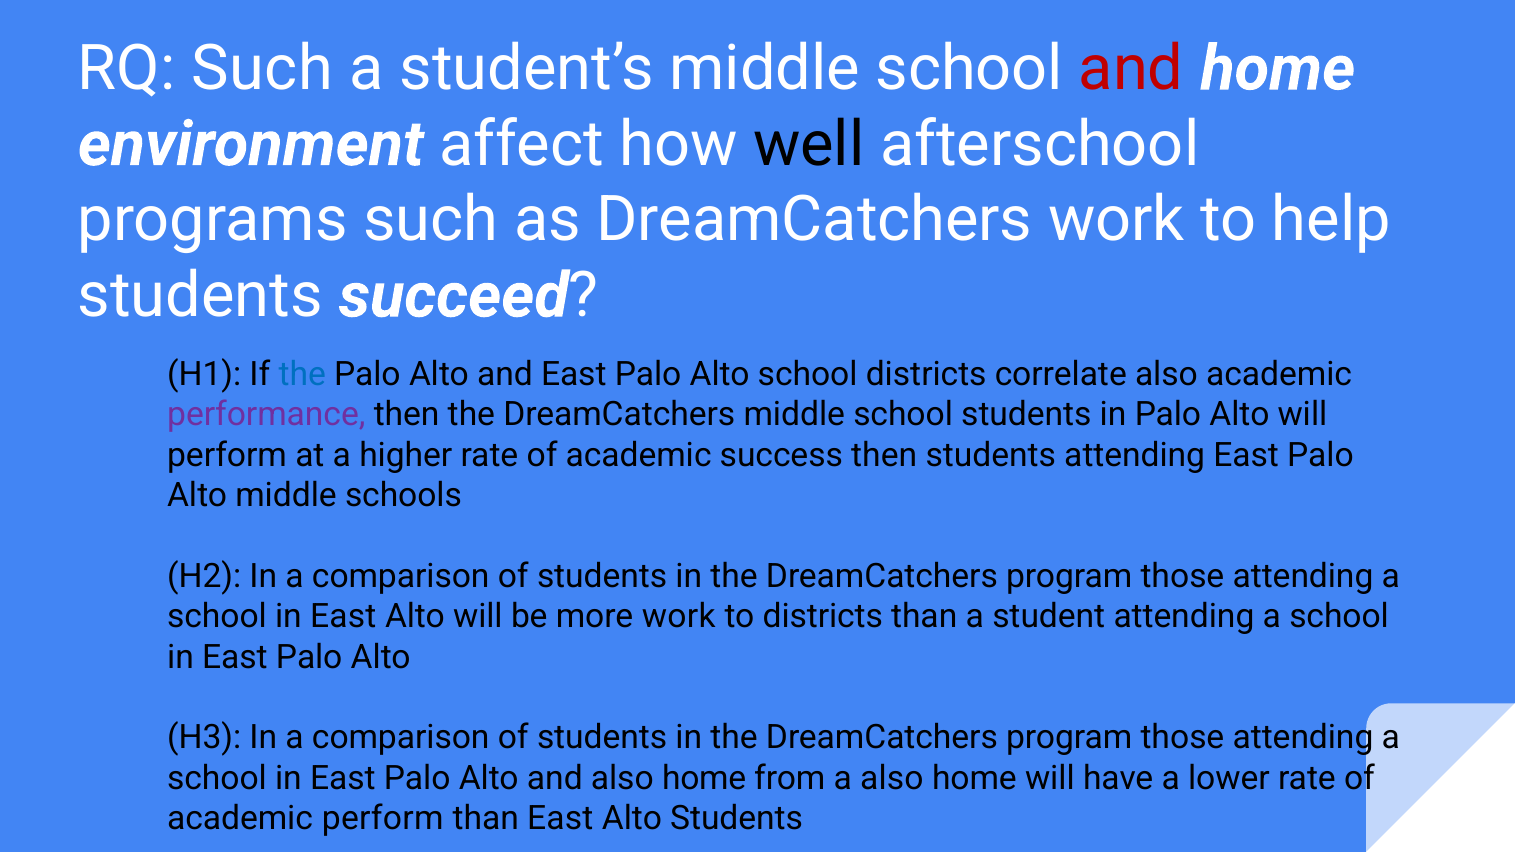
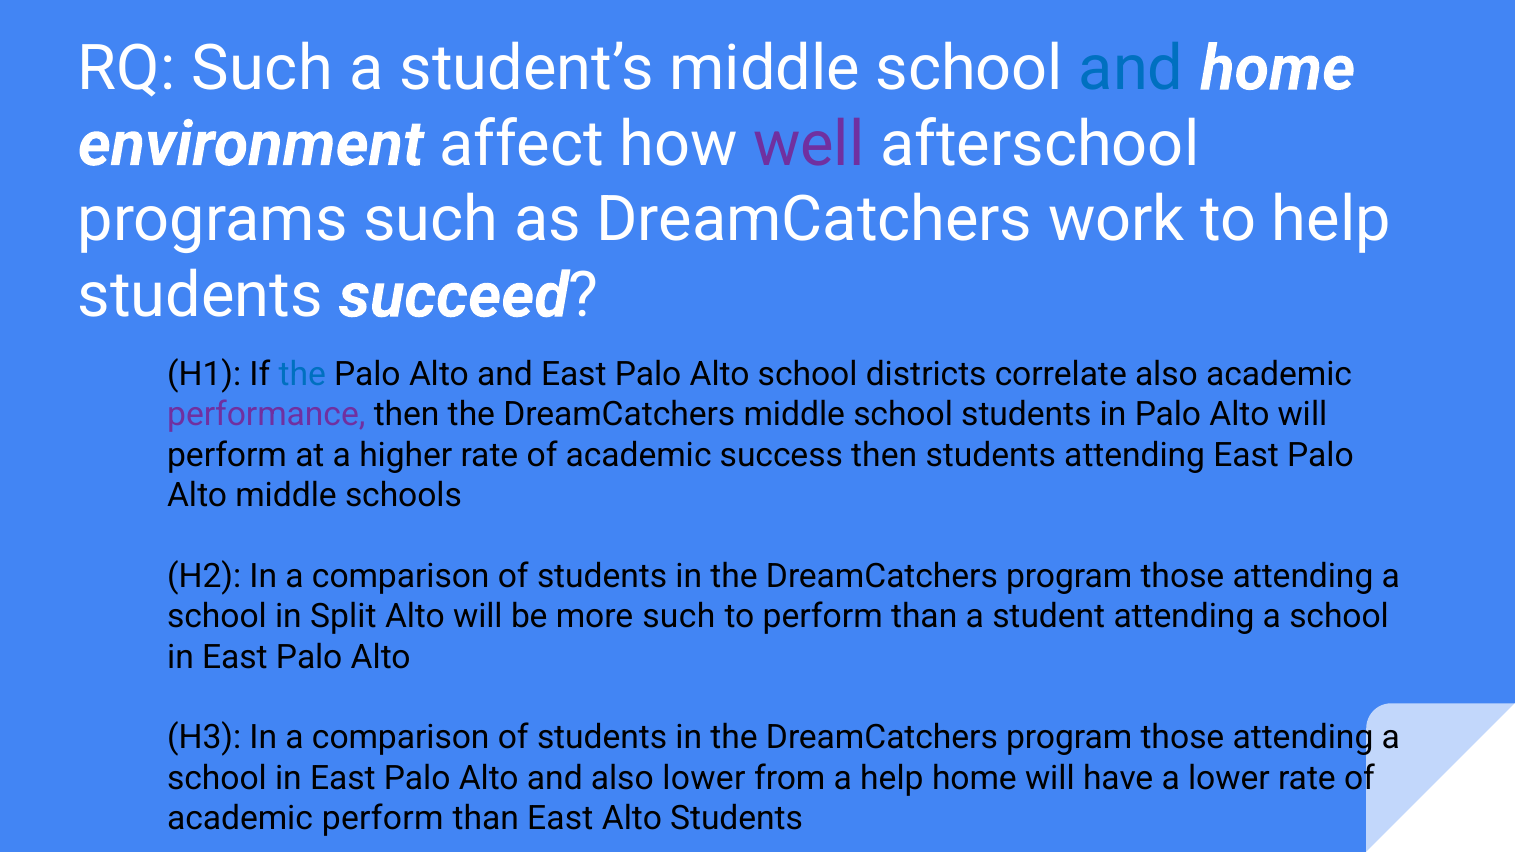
and colour: red -> blue (1131, 69)
well colour: black -> purple (809, 144)
East: East -> Split (343, 617)
more work: work -> such (679, 617)
to districts: districts -> perform (823, 617)
and also home: home -> lower (704, 778)
a also: also -> help (892, 778)
